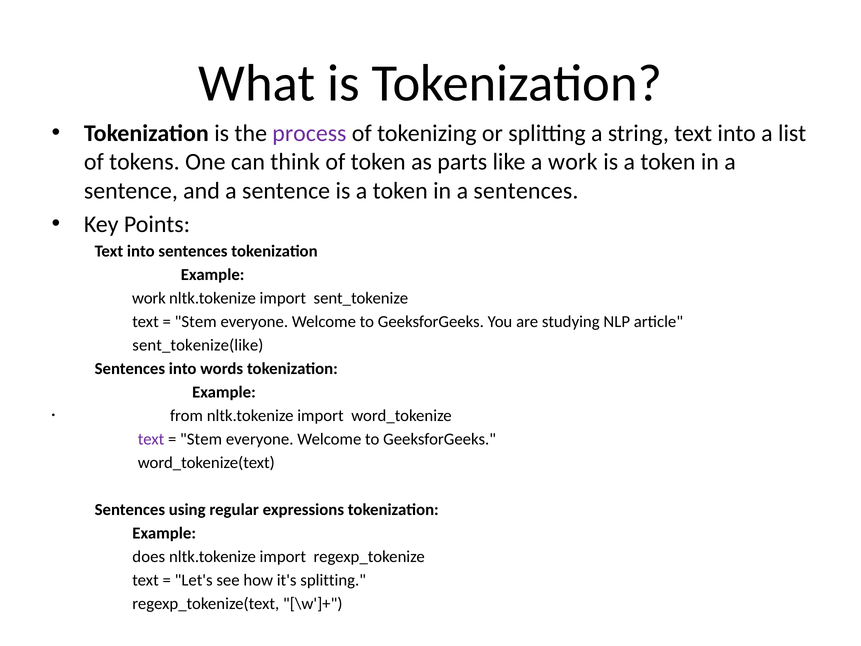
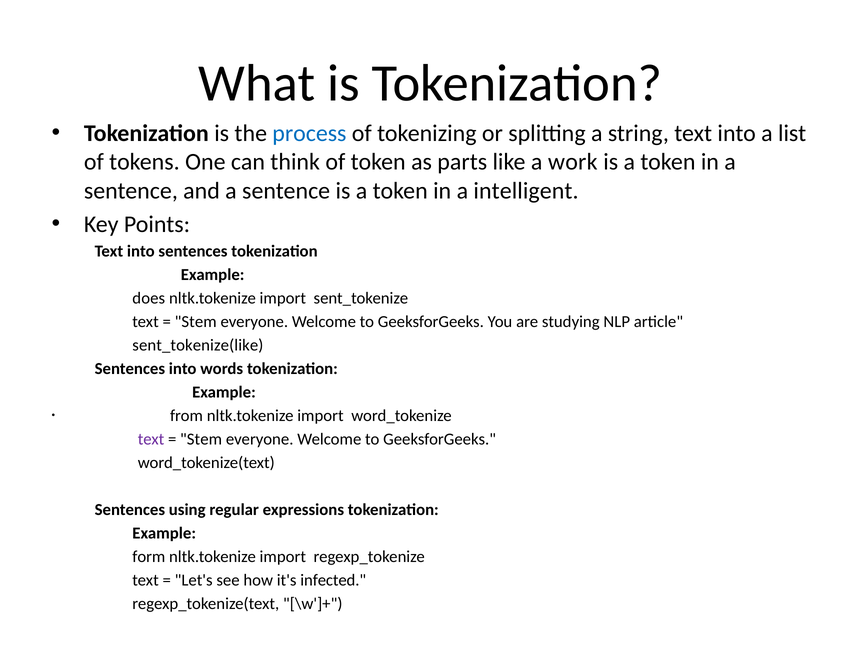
process colour: purple -> blue (309, 133)
a sentences: sentences -> intelligent (526, 191)
work: work -> does (149, 298)
does: does -> form (149, 557)
it's splitting: splitting -> infected (333, 580)
